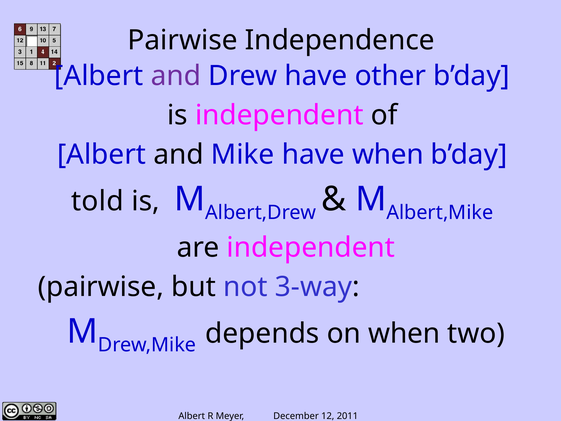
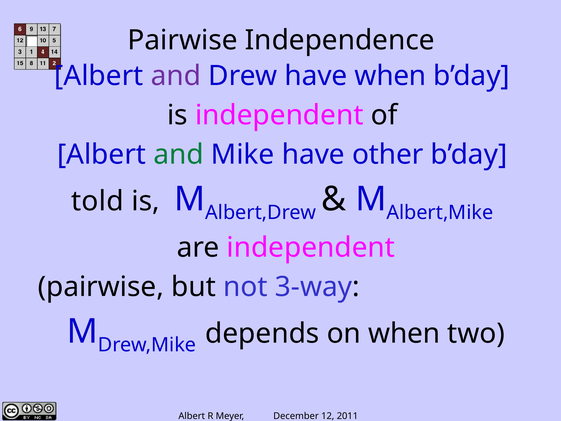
have other: other -> when (390, 76)
and colour: black -> green (179, 155)
have when: when -> other (388, 155)
